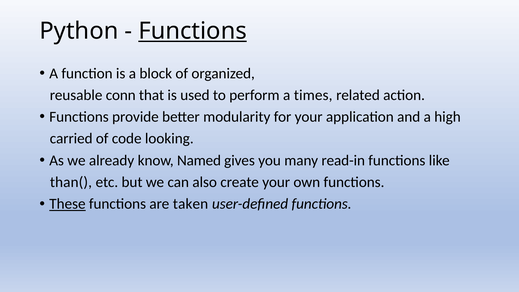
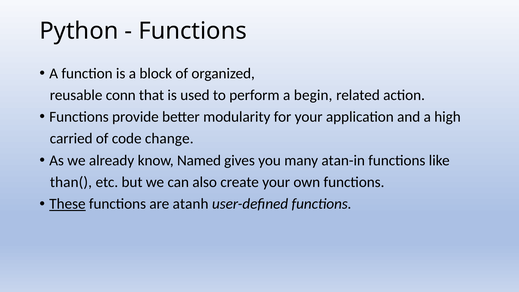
Functions underline: present -> none (193, 31)
times: times -> begin (313, 95)
looking: looking -> change (169, 139)
read-in: read-in -> atan-in (343, 160)
taken: taken -> atanh (191, 204)
